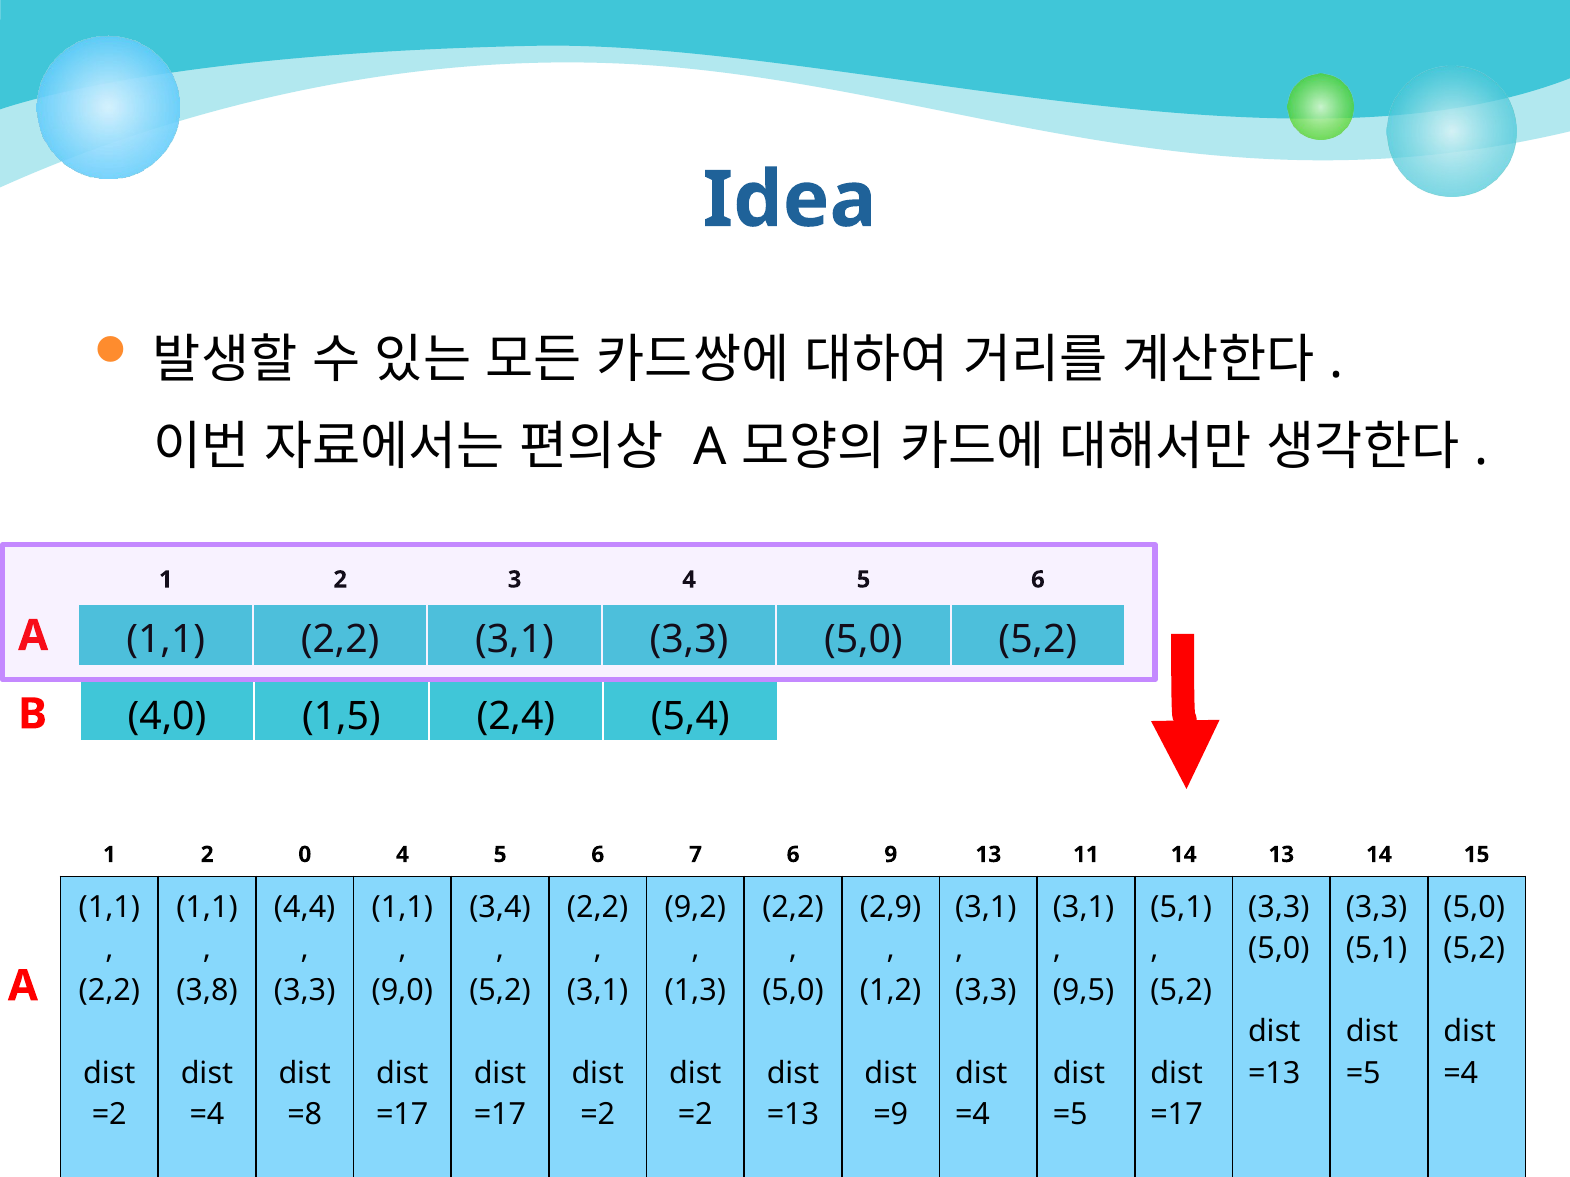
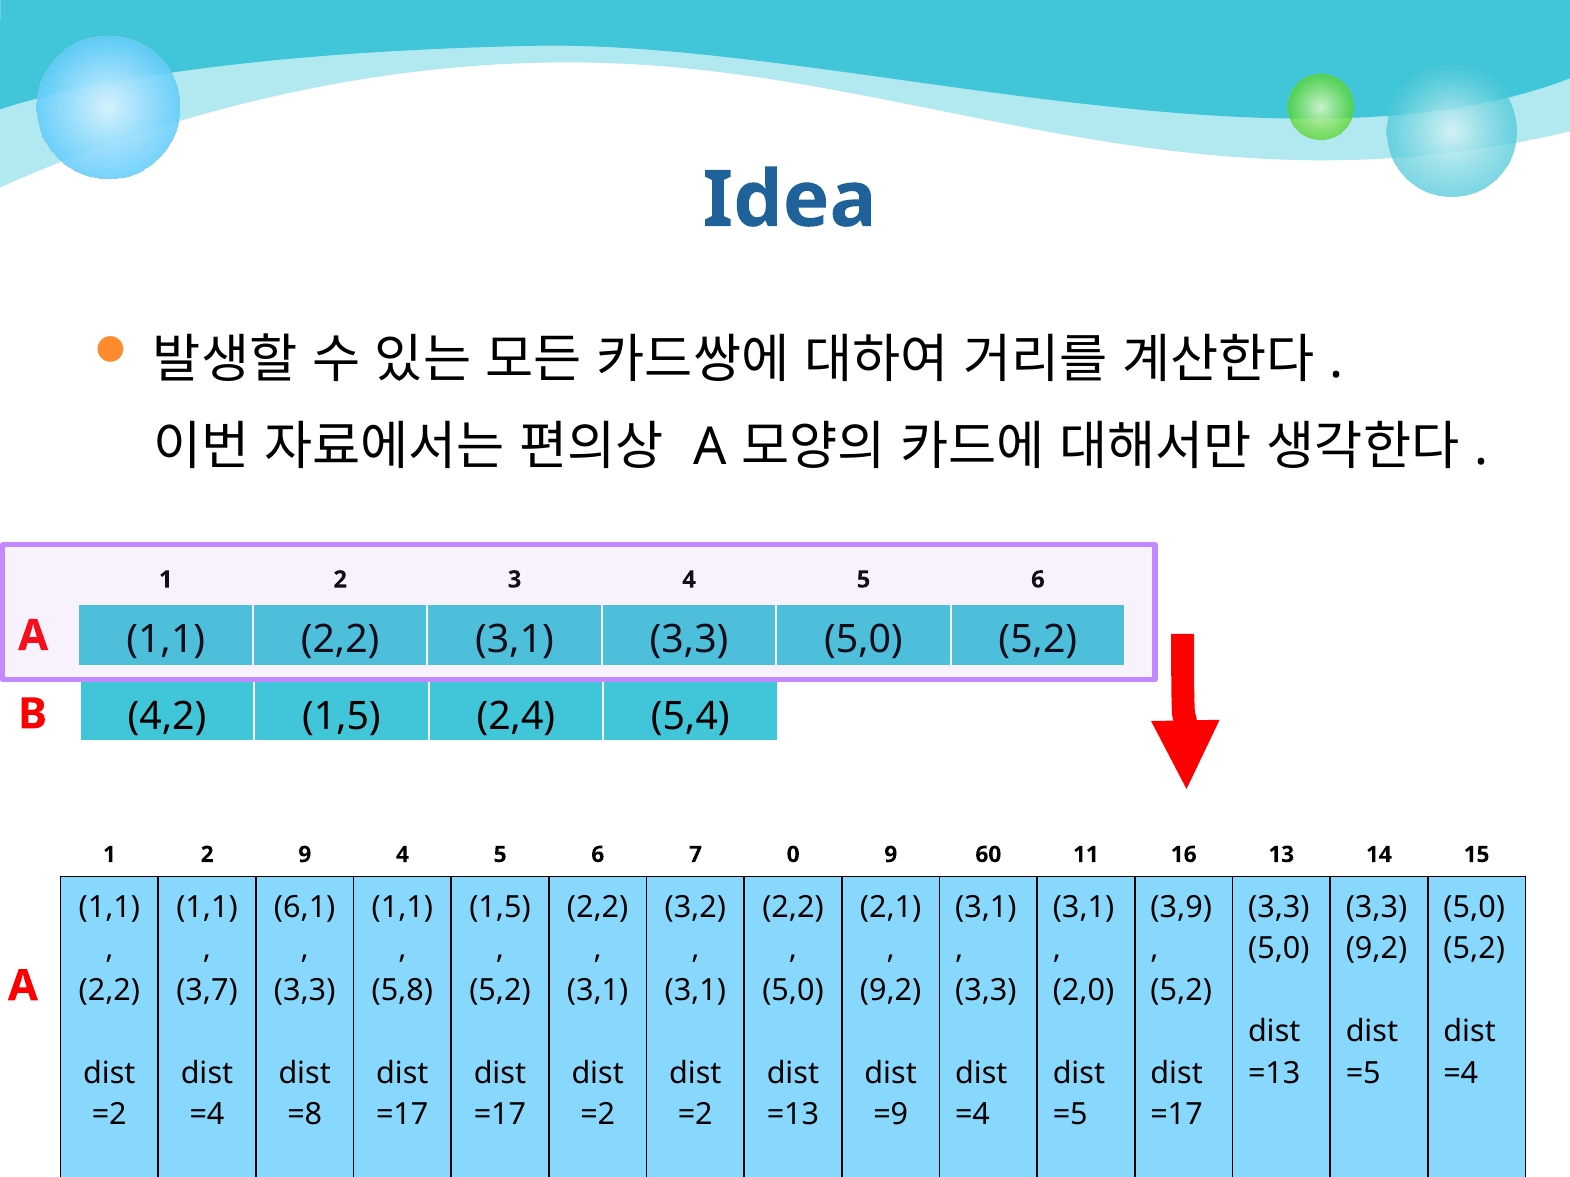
4,0: 4,0 -> 4,2 (167, 717)
2 0: 0 -> 9 (305, 855)
7 6: 6 -> 0 (793, 855)
9 13: 13 -> 60 (988, 855)
11 14: 14 -> 16 (1184, 855)
4,4: 4,4 -> 6,1 (305, 907)
3,4: 3,4 -> 1,5 (500, 907)
9,2: 9,2 -> 3,2 (695, 907)
2,9: 2,9 -> 2,1 (891, 907)
5,1: 5,1 -> 3,9 (1181, 907)
5,1: 5,1 -> 9,2 (1377, 949)
3,8: 3,8 -> 3,7 (207, 991)
9,0: 9,0 -> 5,8 (402, 991)
1,3: 1,3 -> 3,1 (695, 991)
1,2: 1,2 -> 9,2 (891, 991)
9,5: 9,5 -> 2,0 (1084, 991)
